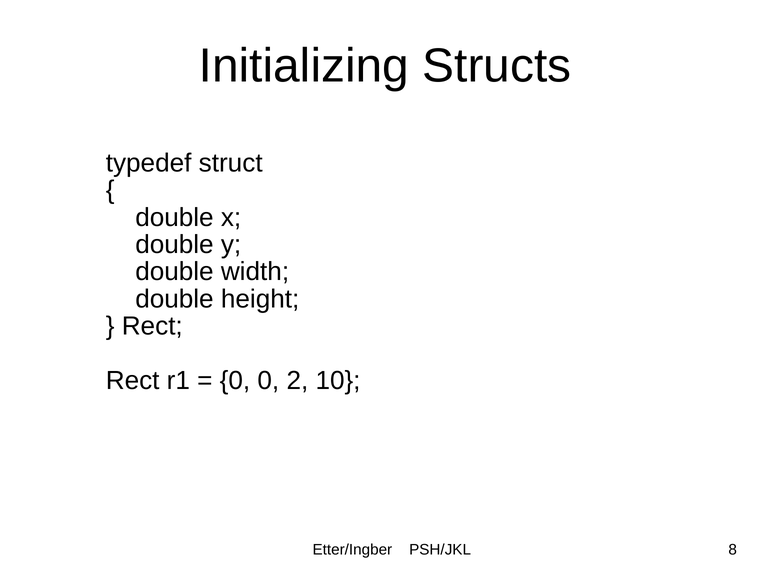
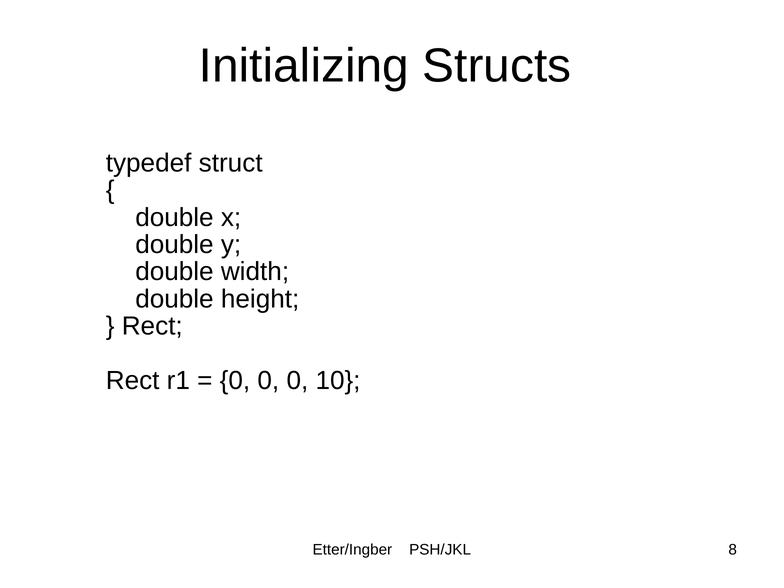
0 0 2: 2 -> 0 (297, 380)
